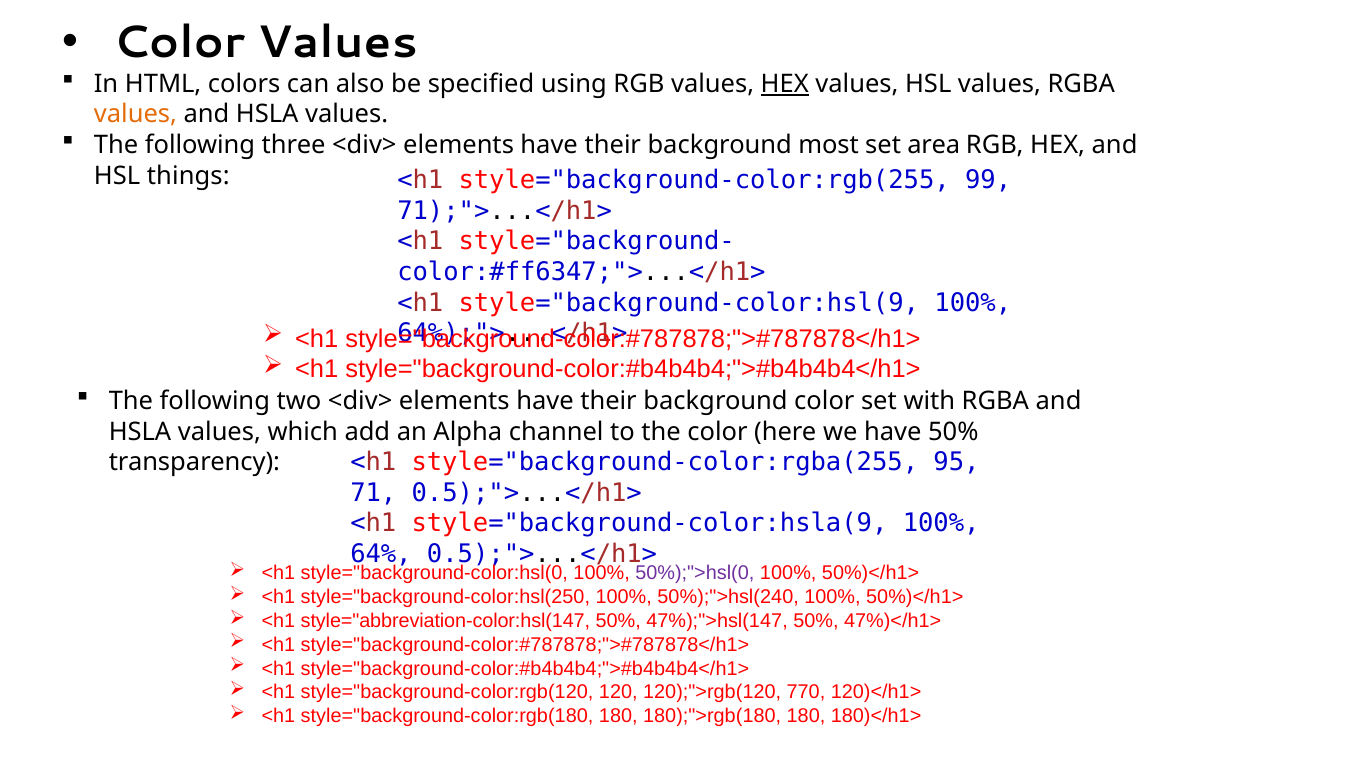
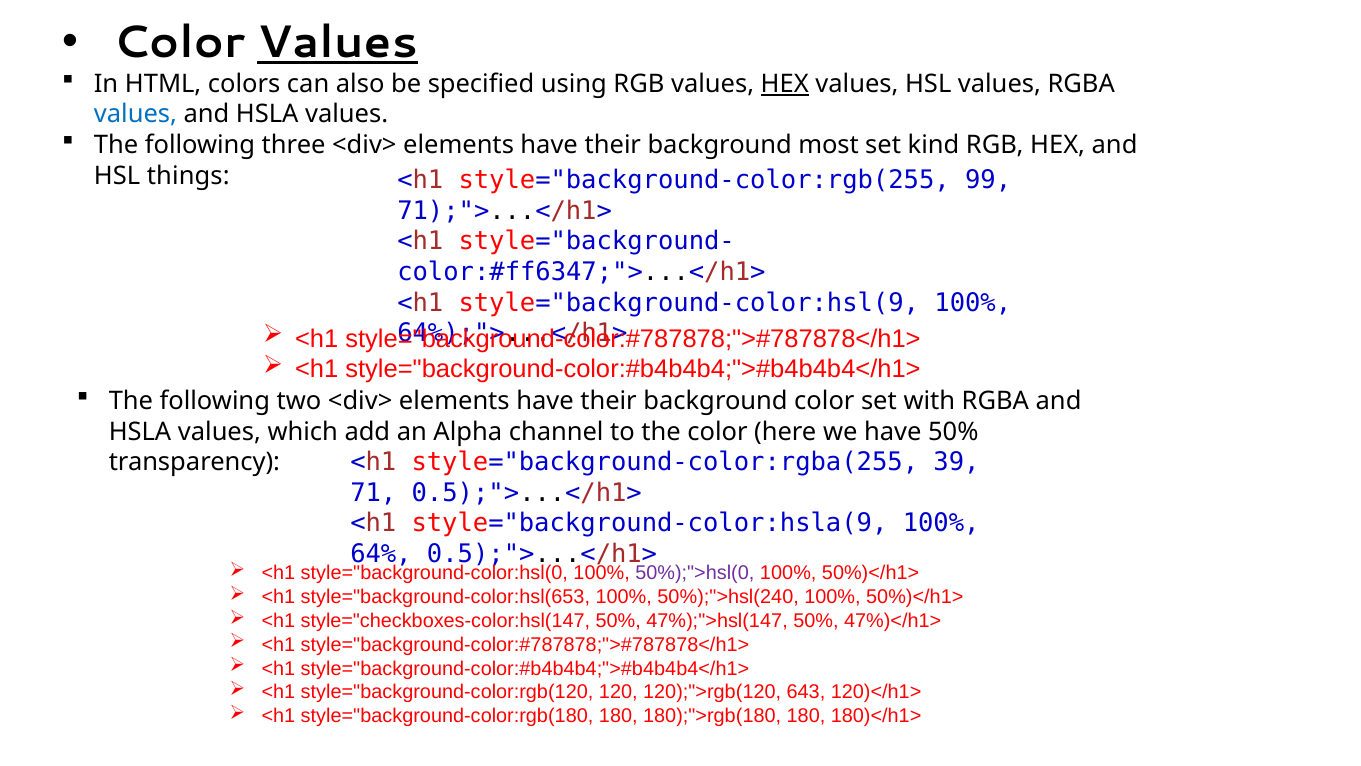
Values underline: none -> present (338, 43)
values colour: orange -> blue (135, 114)
area: area -> kind (934, 145)
95: 95 -> 39 (956, 462)
style="background-color:hsl(250: style="background-color:hsl(250 -> style="background-color:hsl(653 (445, 597)
style="abbreviation-color:hsl(147: style="abbreviation-color:hsl(147 -> style="checkboxes-color:hsl(147 (445, 620)
770: 770 -> 643 (806, 692)
